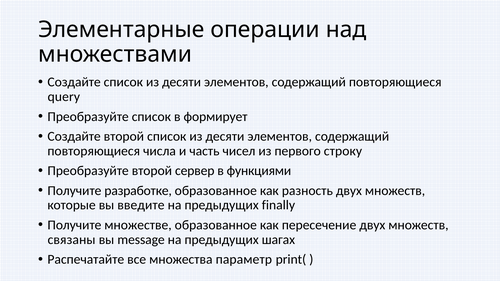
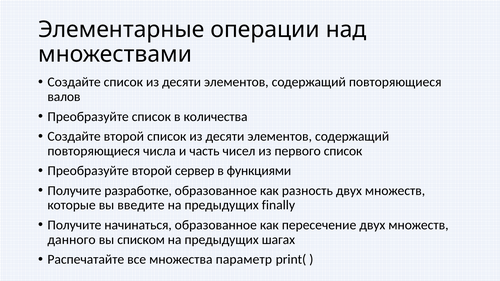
query: query -> валов (64, 97)
формирует: формирует -> количества (216, 117)
первого строку: строку -> список (343, 151)
множестве: множестве -> начинаться (138, 225)
связаны: связаны -> данного (72, 240)
message: message -> списком (141, 240)
